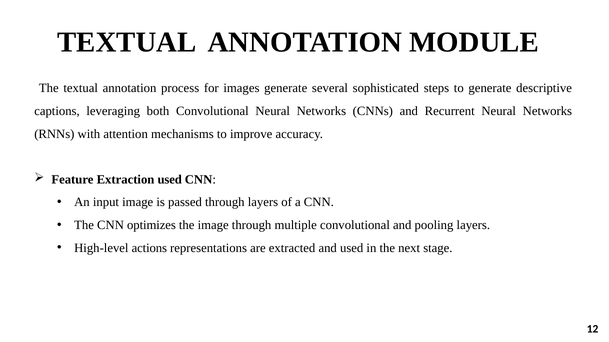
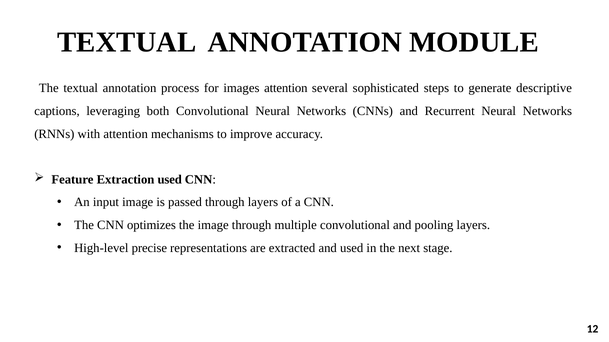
images generate: generate -> attention (286, 88)
actions: actions -> precise (149, 248)
